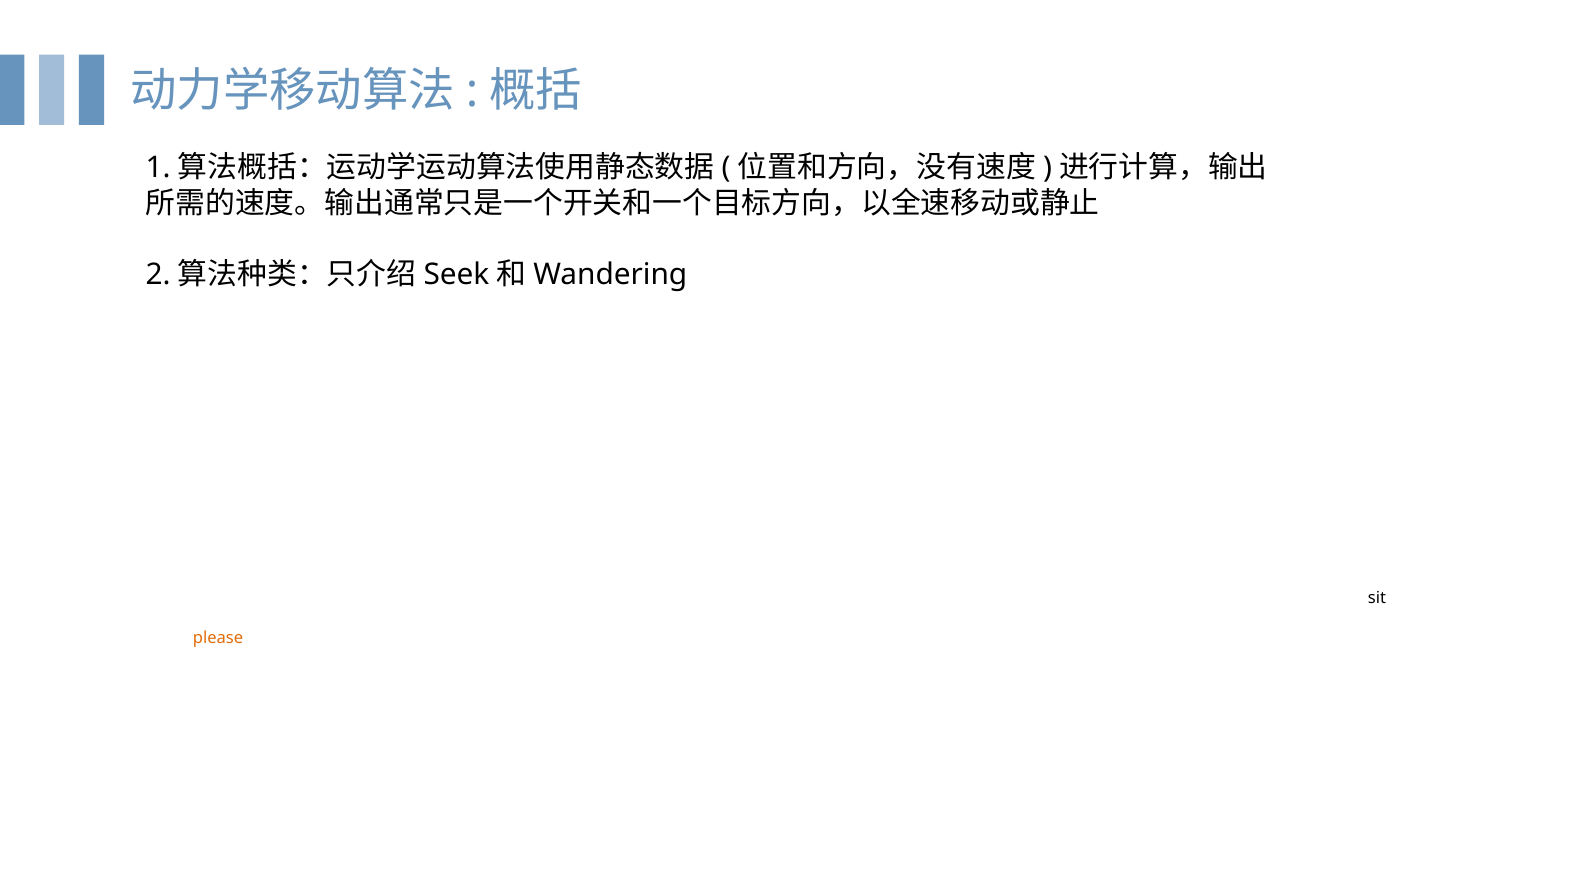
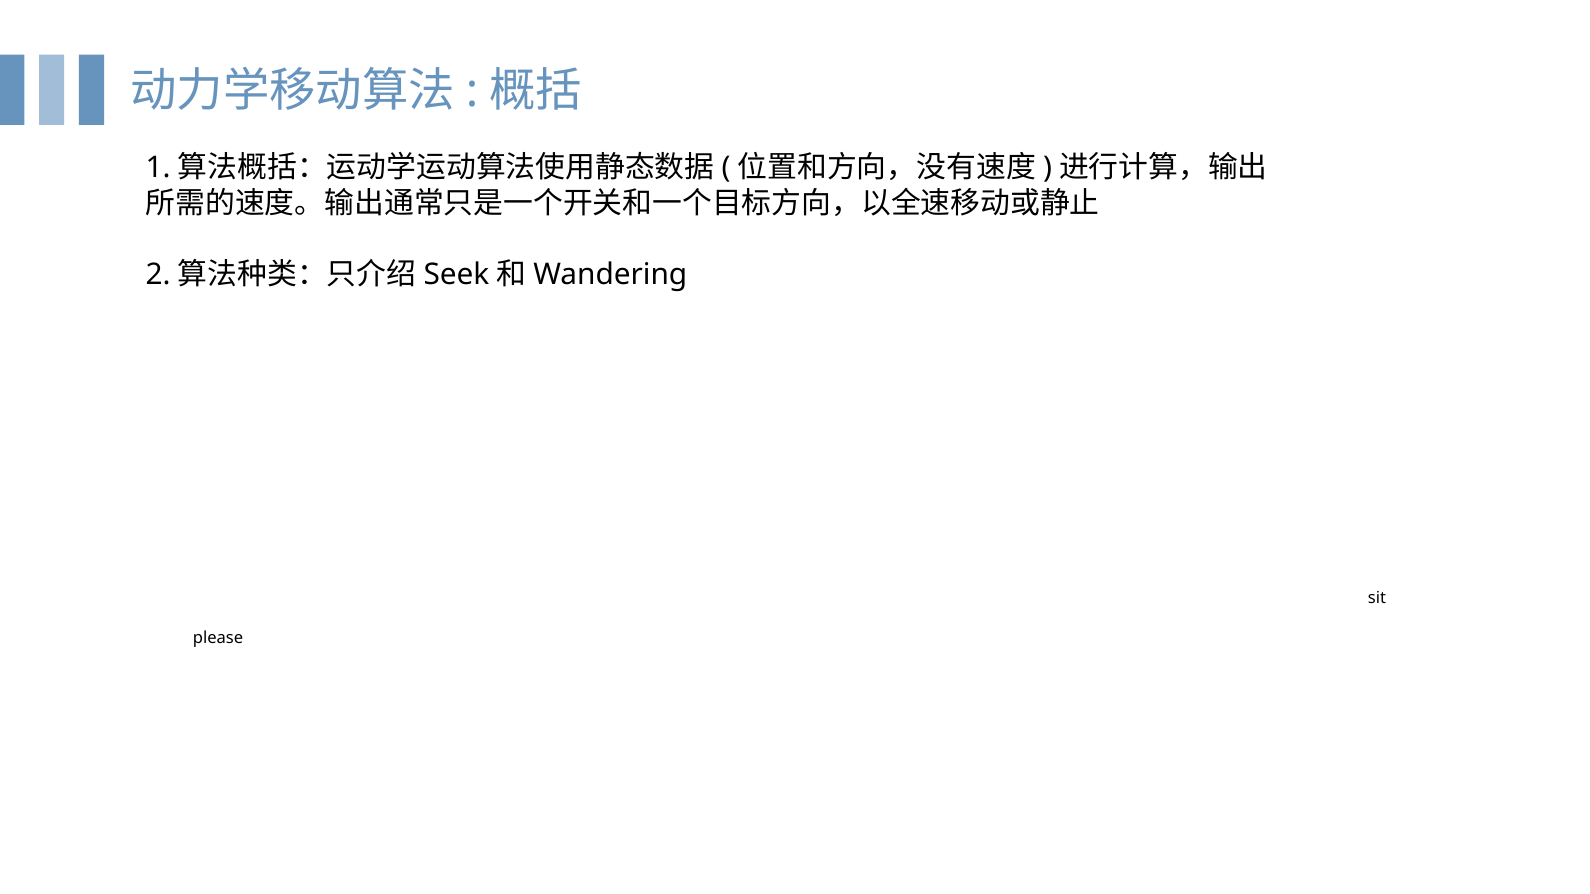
please colour: orange -> black (218, 638)
